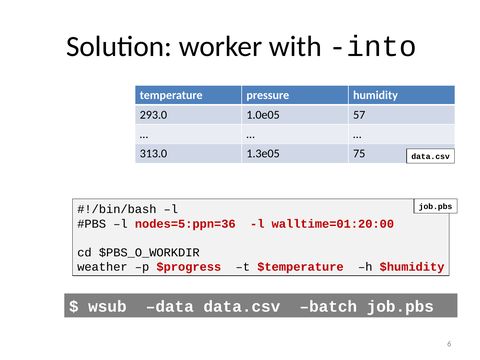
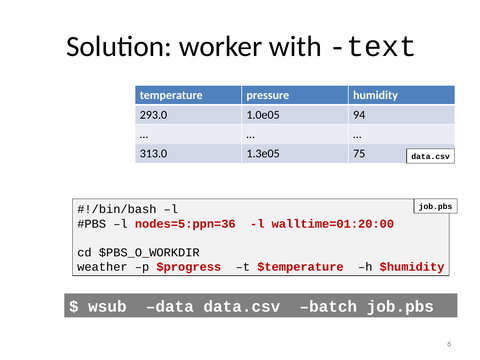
into: into -> text (373, 46)
57: 57 -> 94 (359, 115)
